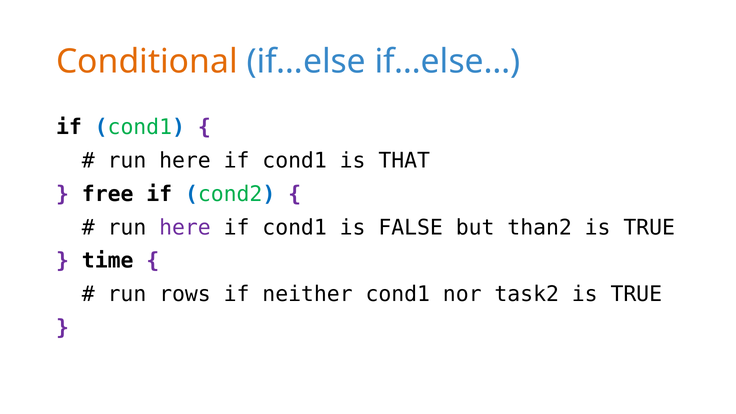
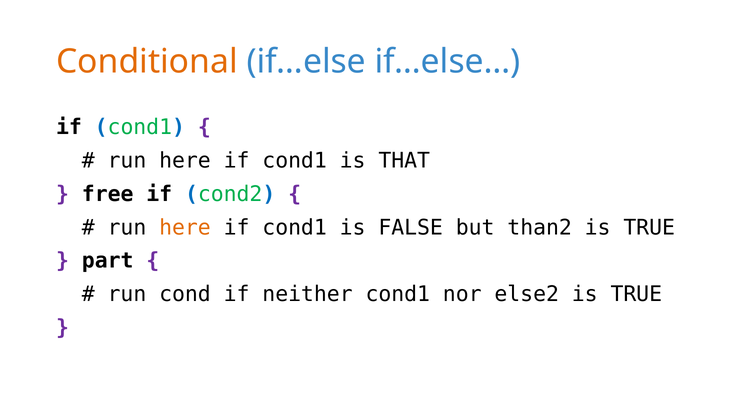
here colour: purple -> orange (185, 227)
time: time -> part (108, 261)
rows: rows -> cond (185, 294)
task2: task2 -> else2 (527, 294)
